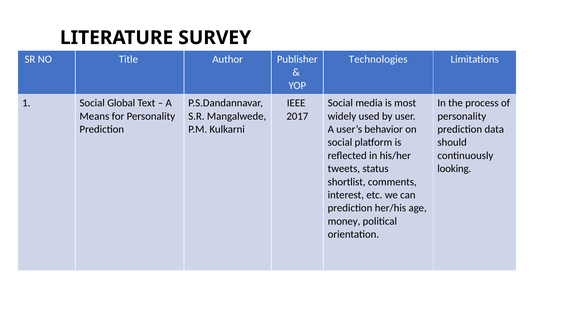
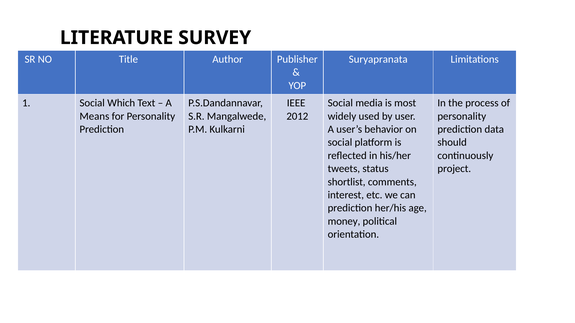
Technologies: Technologies -> Suryapranata (378, 59)
Global: Global -> Which (121, 103)
2017: 2017 -> 2012 (297, 116)
looking: looking -> project (454, 169)
